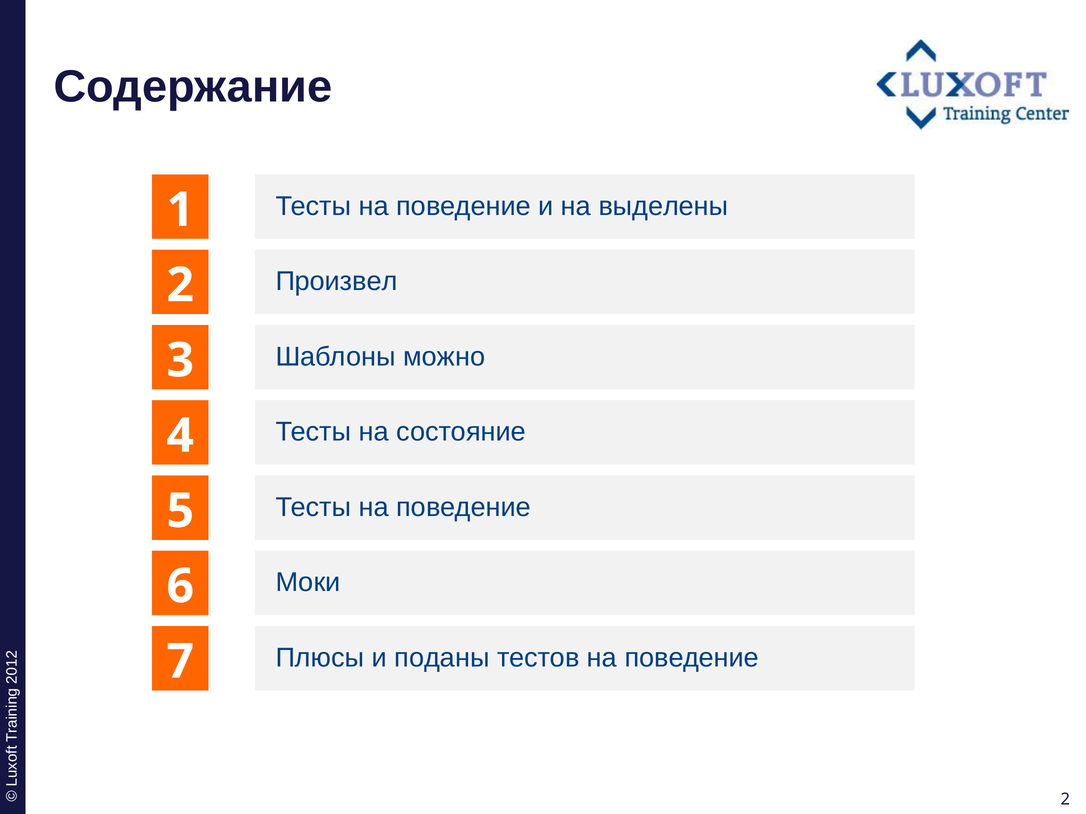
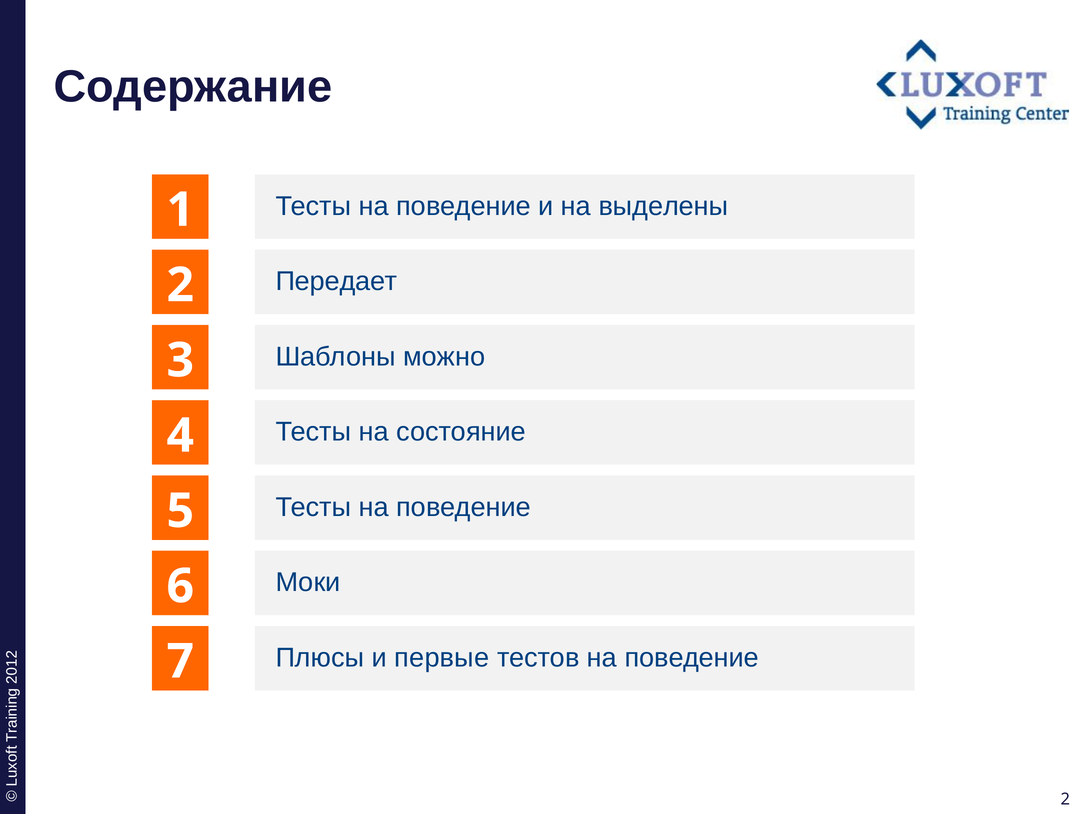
Произвел: Произвел -> Передает (337, 282)
поданы: поданы -> первые (442, 658)
